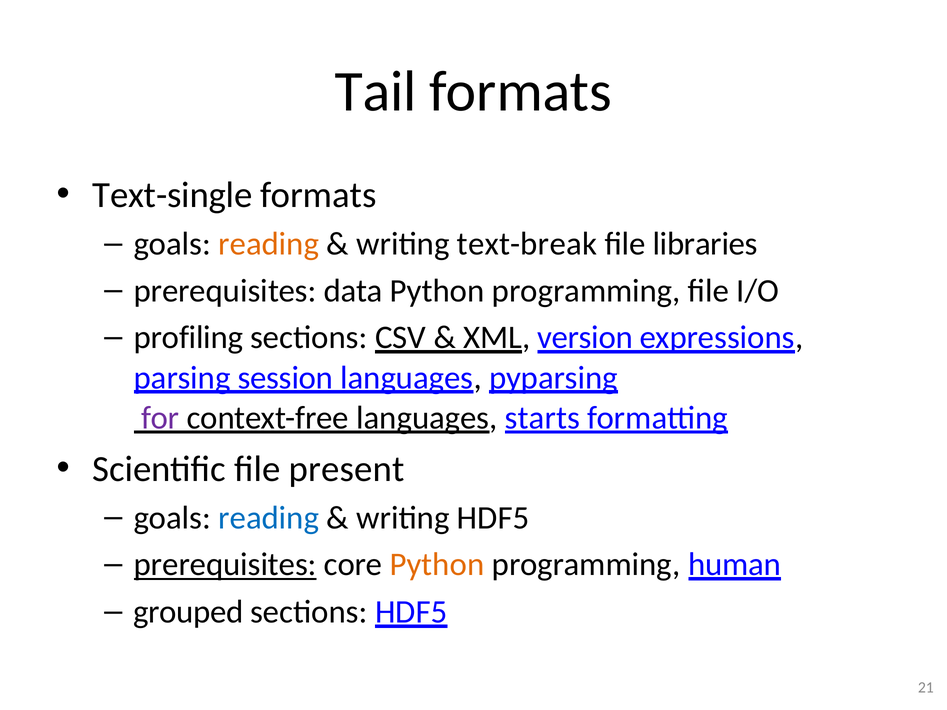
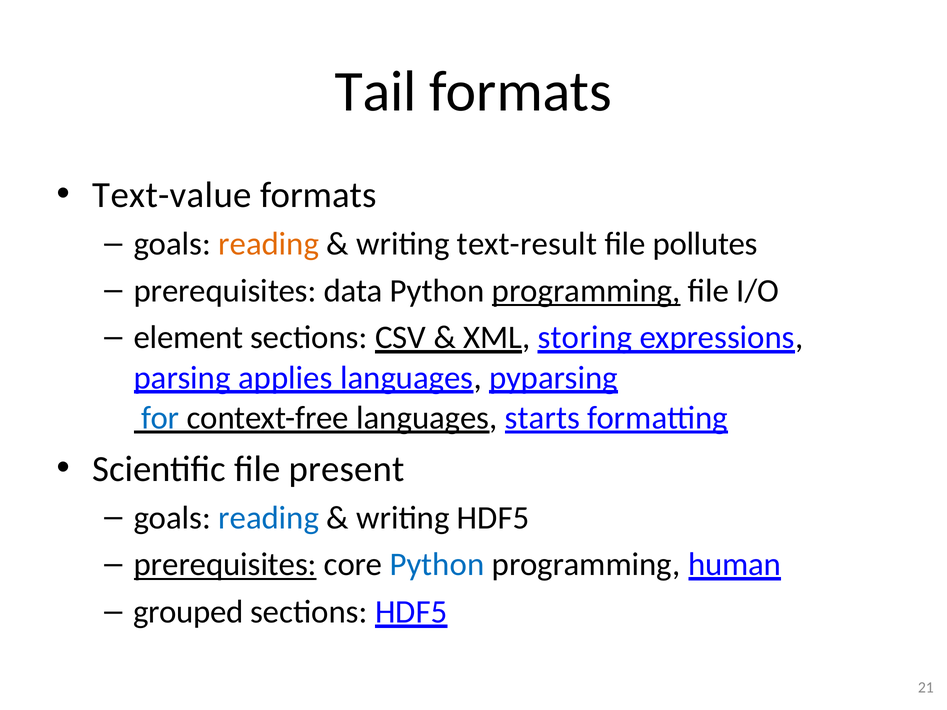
Text-single: Text-single -> Text-value (172, 195)
text-break: text-break -> text-result (527, 244)
libraries: libraries -> pollutes (705, 244)
programming underline: none -> present (586, 291)
profiling: profiling -> element (188, 338)
version: version -> storing (585, 338)
session: session -> applies (285, 378)
for colour: purple -> blue (160, 418)
Python colour: orange -> blue (437, 565)
